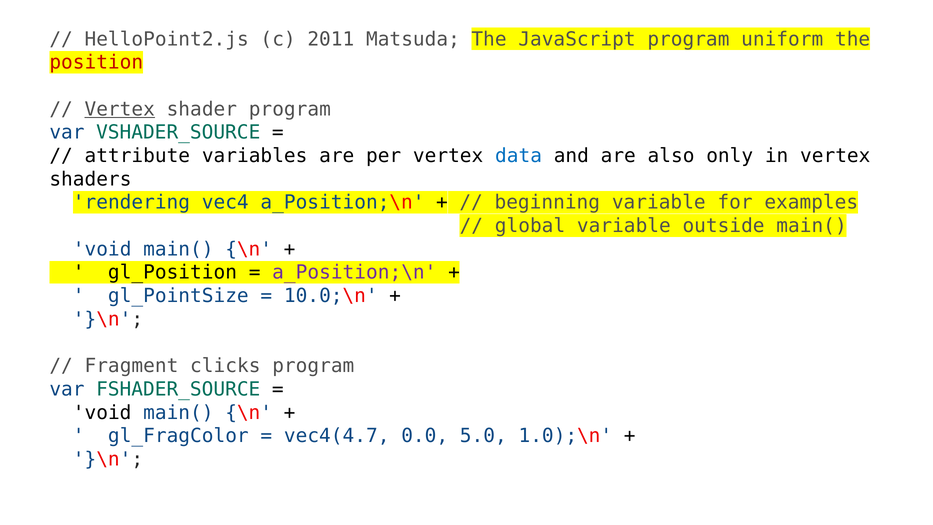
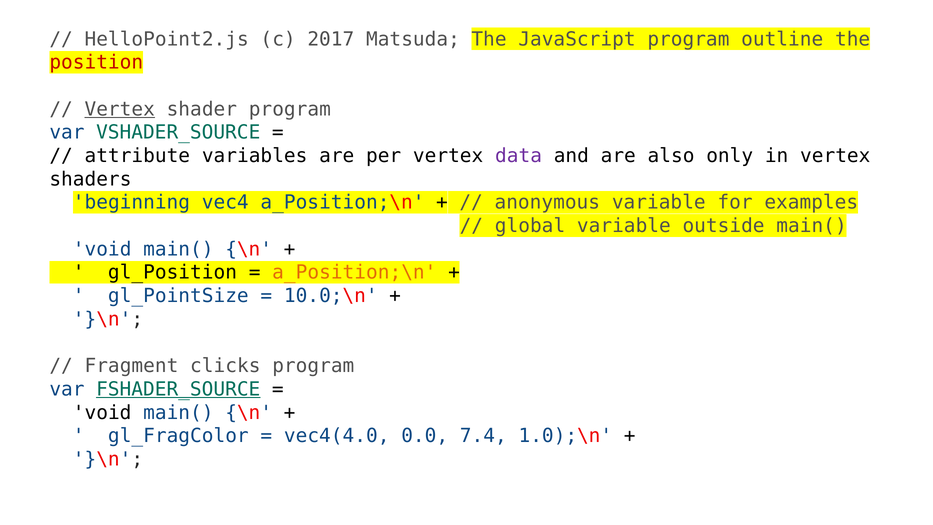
2011: 2011 -> 2017 (331, 39)
uniform: uniform -> outline (782, 39)
data colour: blue -> purple (519, 156)
rendering: rendering -> beginning (131, 202)
beginning: beginning -> anonymous (547, 202)
a_Position;\n colour: purple -> orange (354, 272)
FSHADER_SOURCE underline: none -> present (178, 389)
vec4(4.7: vec4(4.7 -> vec4(4.0 (337, 436)
5.0: 5.0 -> 7.4 (483, 436)
